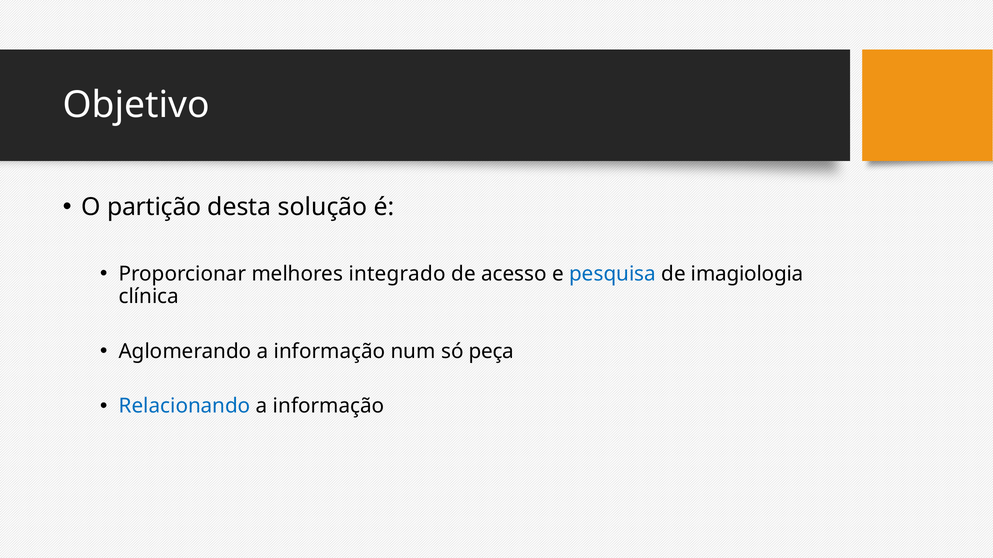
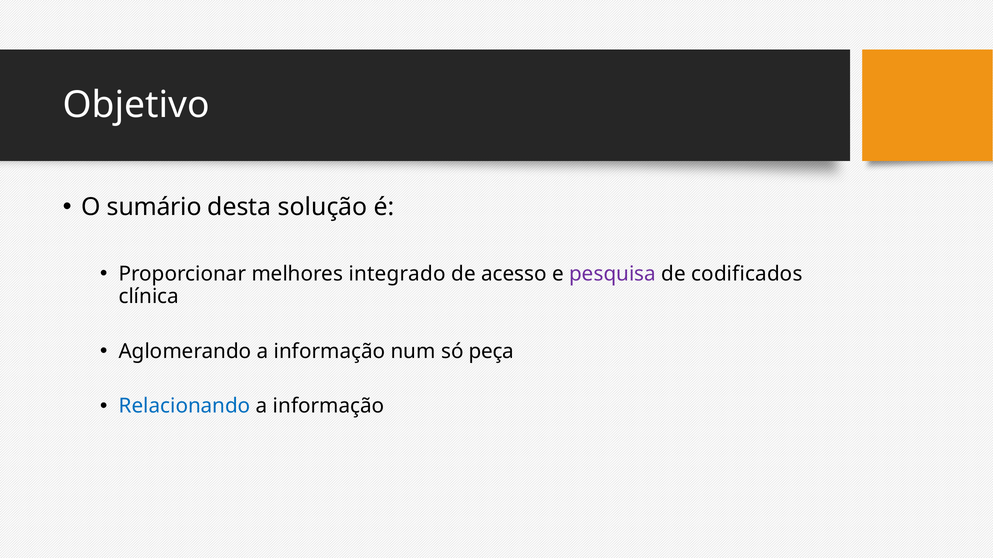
partição: partição -> sumário (154, 207)
pesquisa colour: blue -> purple (613, 274)
imagiologia: imagiologia -> codificados (747, 274)
